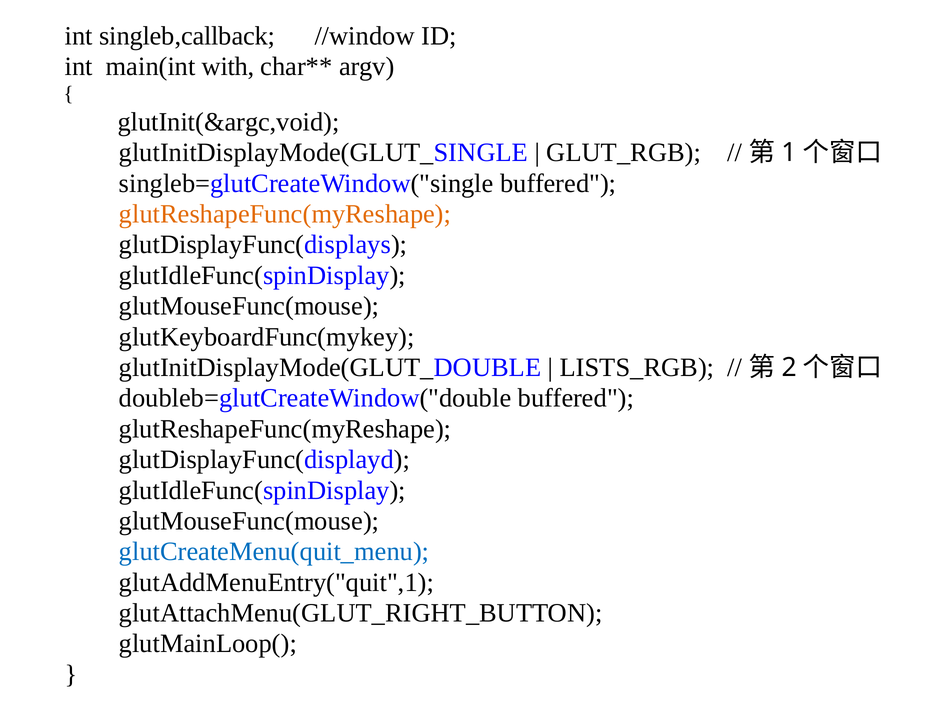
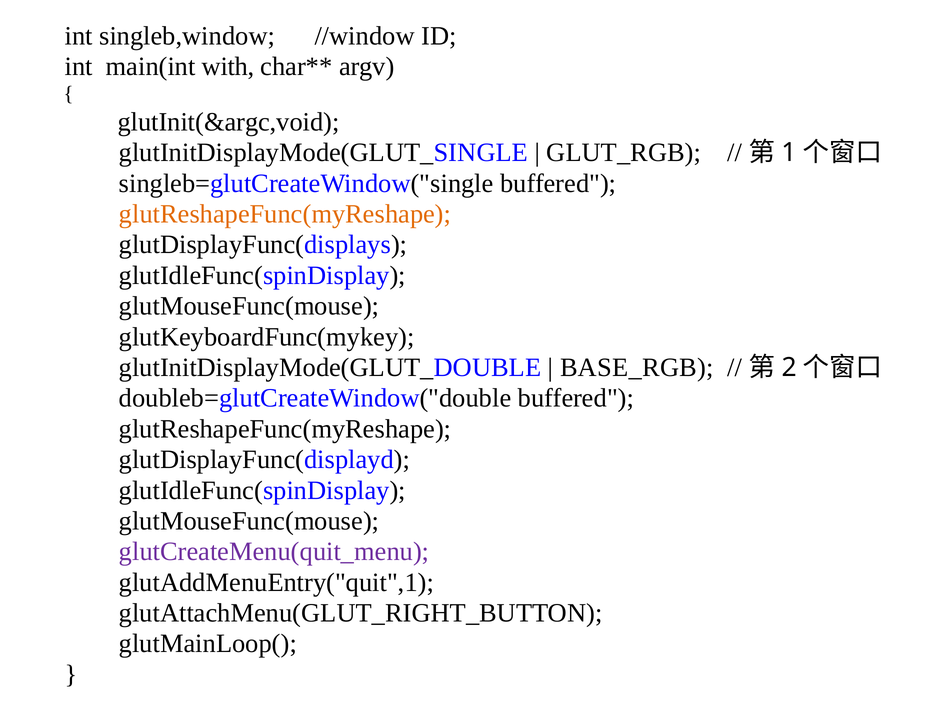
singleb,callback: singleb,callback -> singleb,window (187, 36)
LISTS_RGB: LISTS_RGB -> BASE_RGB (637, 367)
glutCreateMenu(quit_menu colour: blue -> purple (274, 552)
